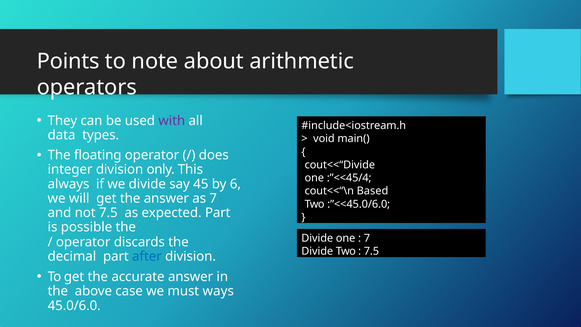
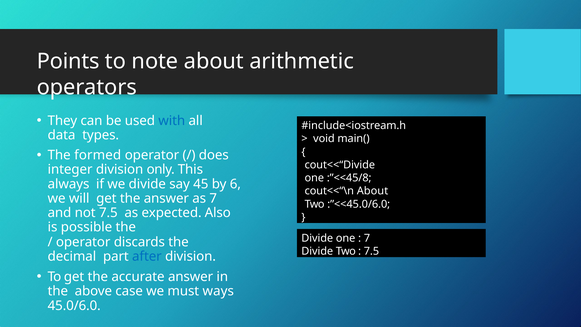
with colour: purple -> blue (172, 121)
floating: floating -> formed (98, 155)
:”<<45/4: :”<<45/4 -> :”<<45/8 (349, 178)
cout<<“\n Based: Based -> About (373, 191)
expected Part: Part -> Also (218, 213)
